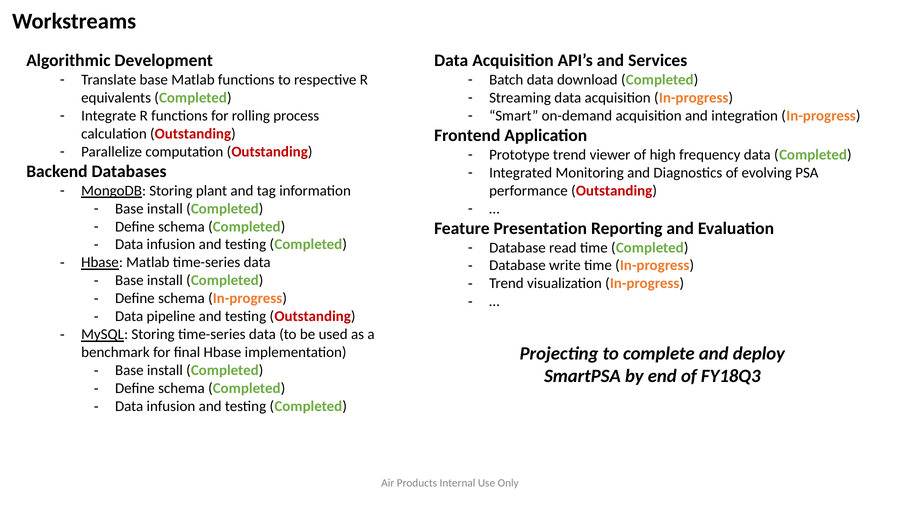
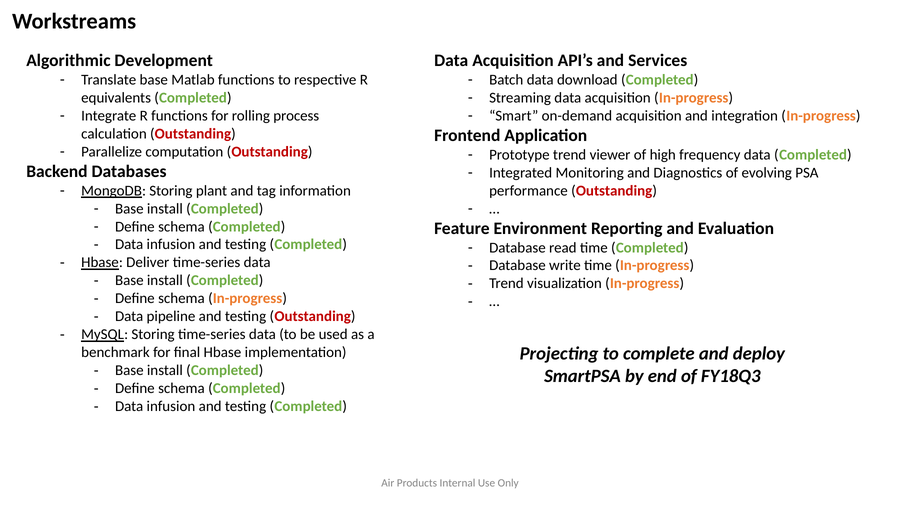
Presentation: Presentation -> Environment (540, 228)
Hbase Matlab: Matlab -> Deliver (148, 263)
